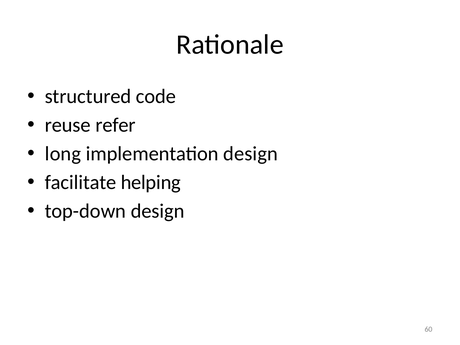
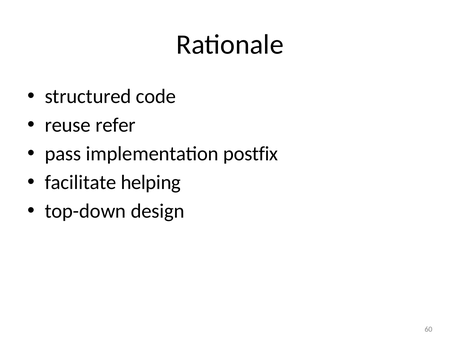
long: long -> pass (63, 154)
implementation design: design -> postfix (251, 154)
